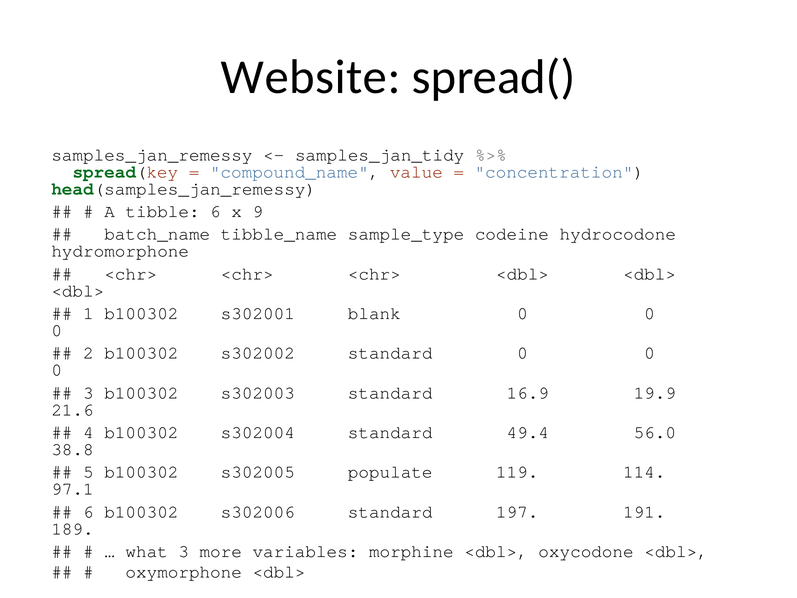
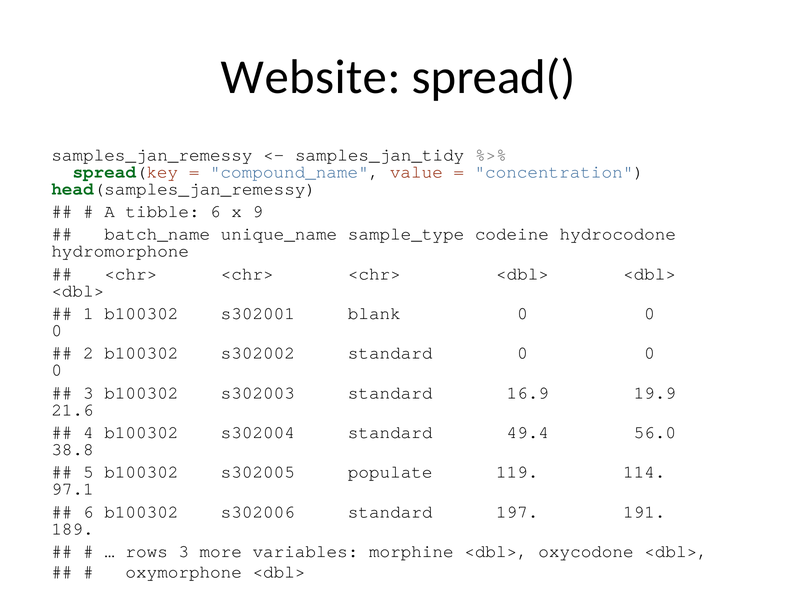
tibble_name: tibble_name -> unique_name (279, 234)
what: what -> rows (147, 551)
